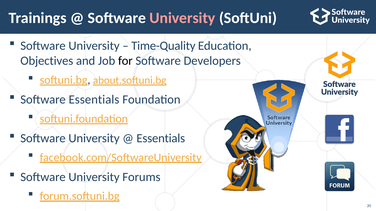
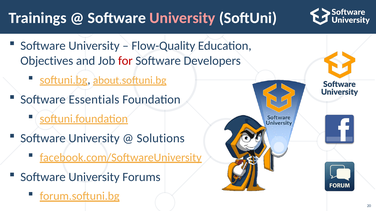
Time-Quality: Time-Quality -> Flow-Quality (163, 46)
for colour: black -> red (125, 61)
Essentials: Essentials -> Solutions (161, 139)
